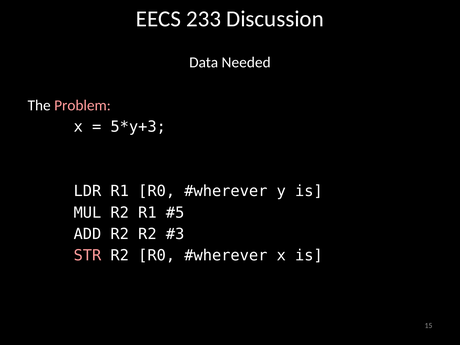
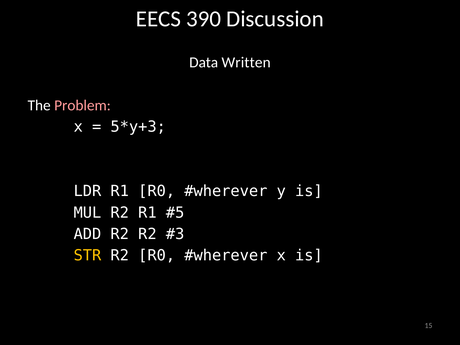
233: 233 -> 390 (204, 19)
Needed: Needed -> Written (246, 62)
STR colour: pink -> yellow (87, 256)
